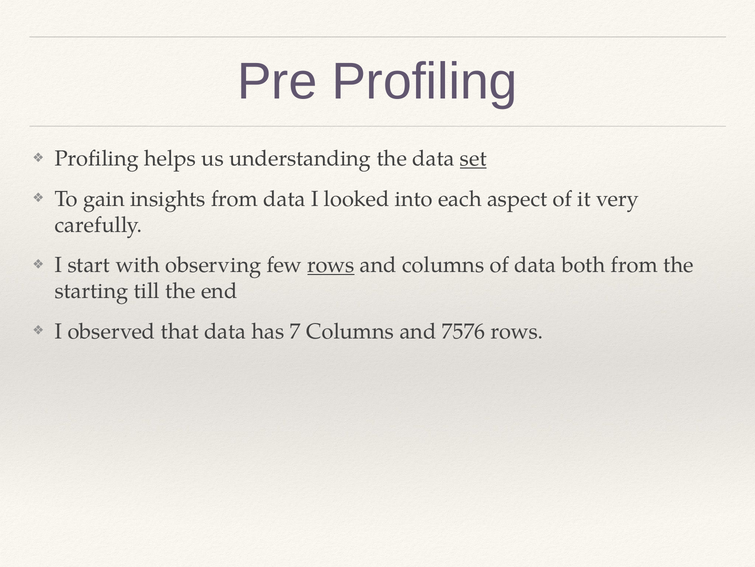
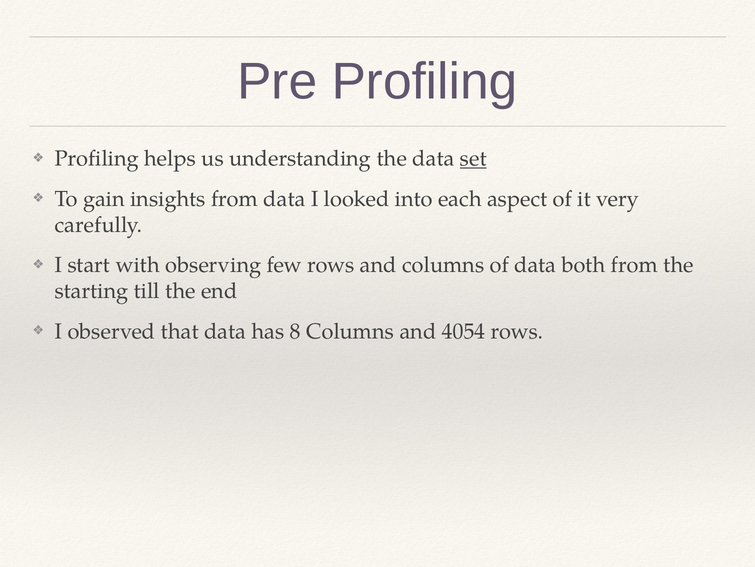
rows underline: present -> none (331, 265)
7: 7 -> 8 (295, 331)
7576: 7576 -> 4054 (464, 331)
